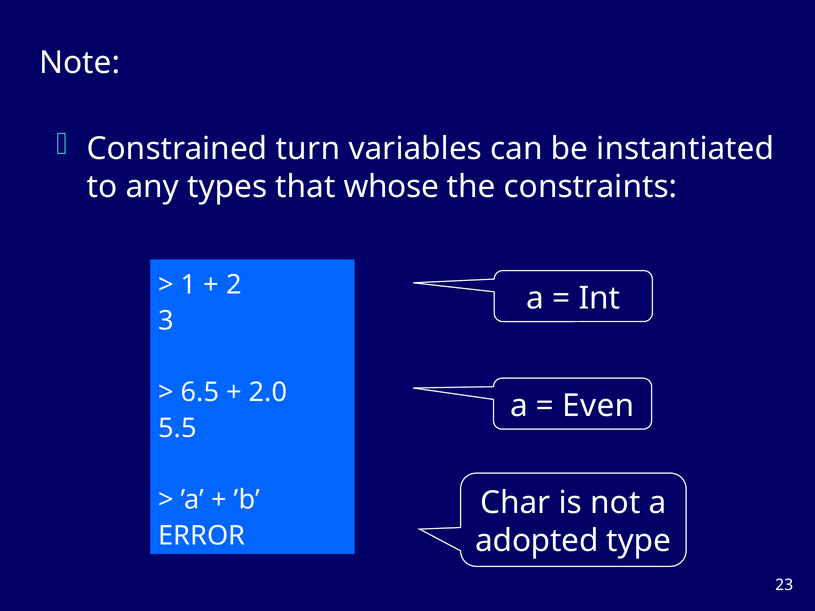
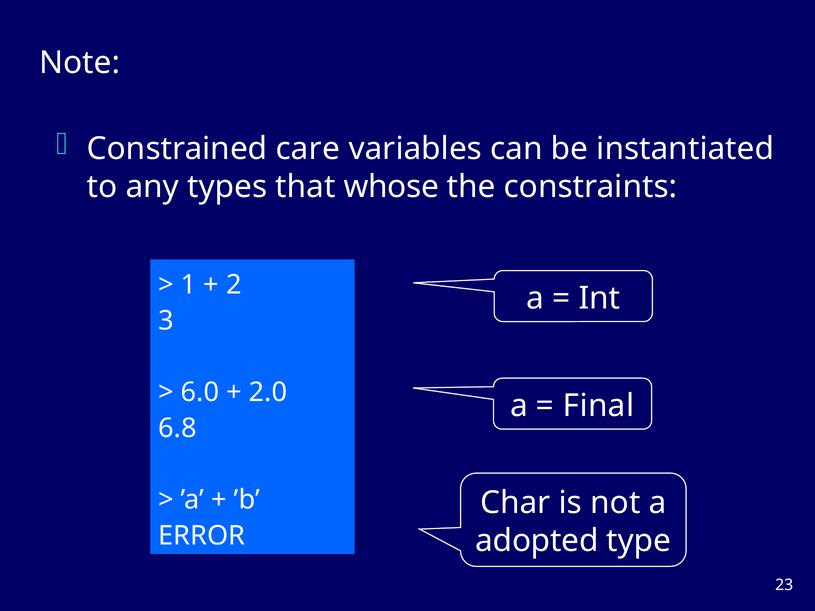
turn: turn -> care (308, 149)
6.5: 6.5 -> 6.0 (200, 393)
Even: Even -> Final (599, 406)
5.5: 5.5 -> 6.8 (177, 428)
